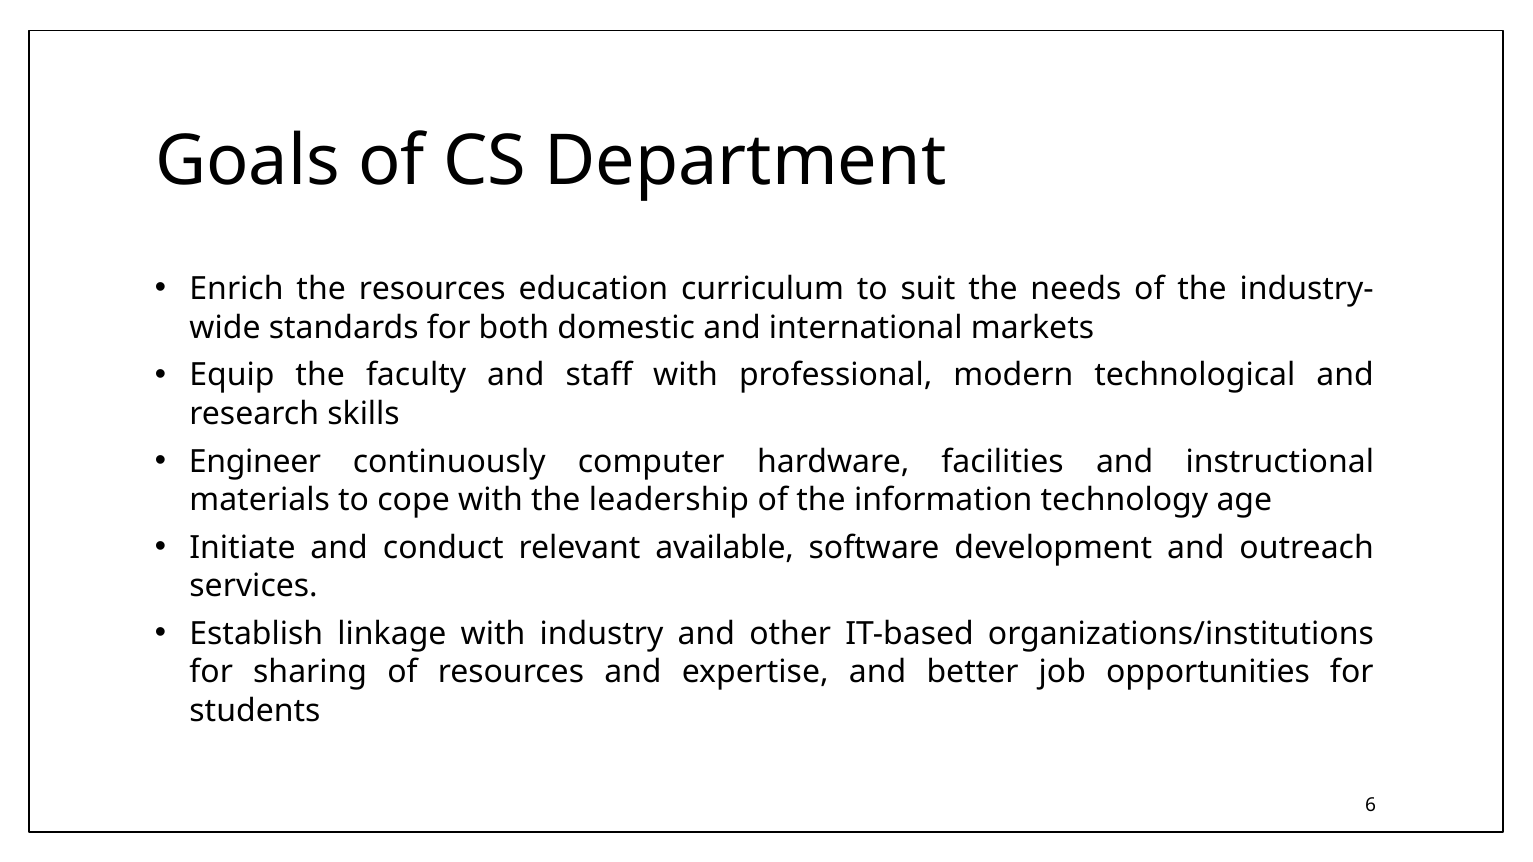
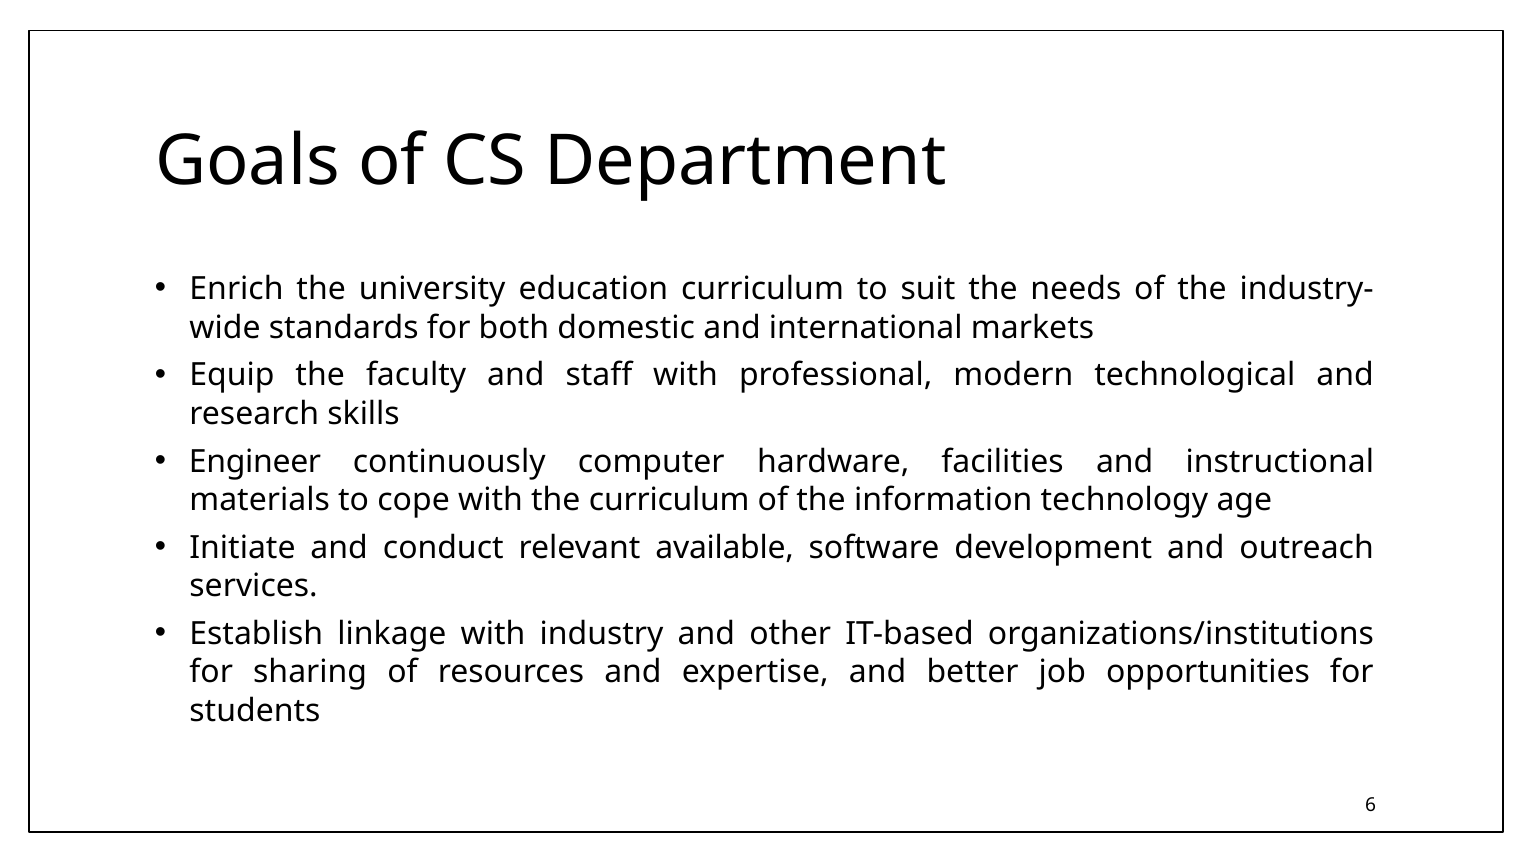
the resources: resources -> university (432, 289)
the leadership: leadership -> curriculum (669, 500)
